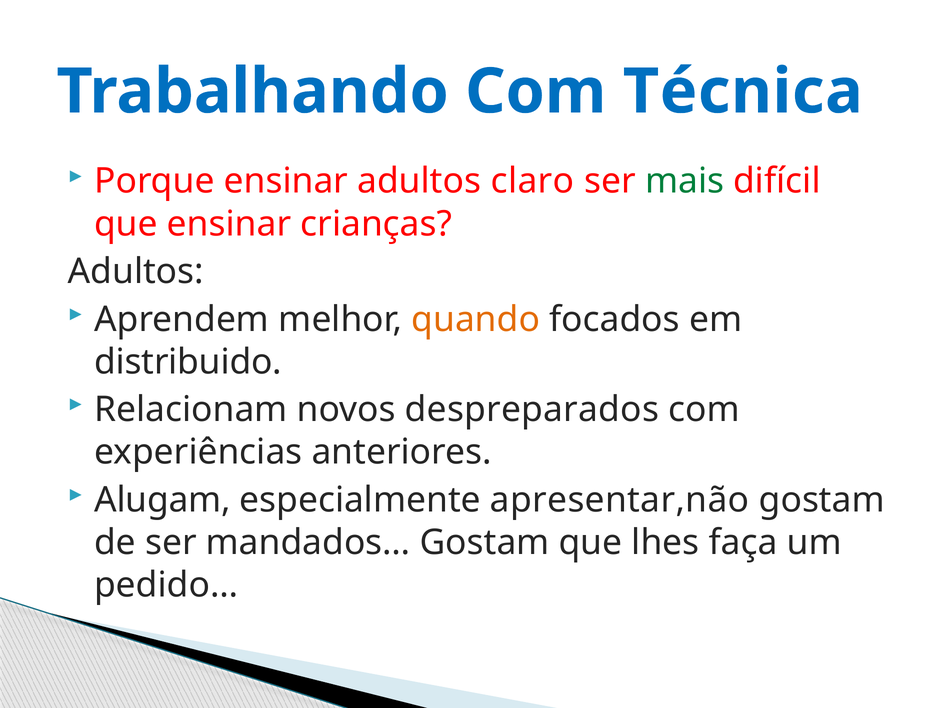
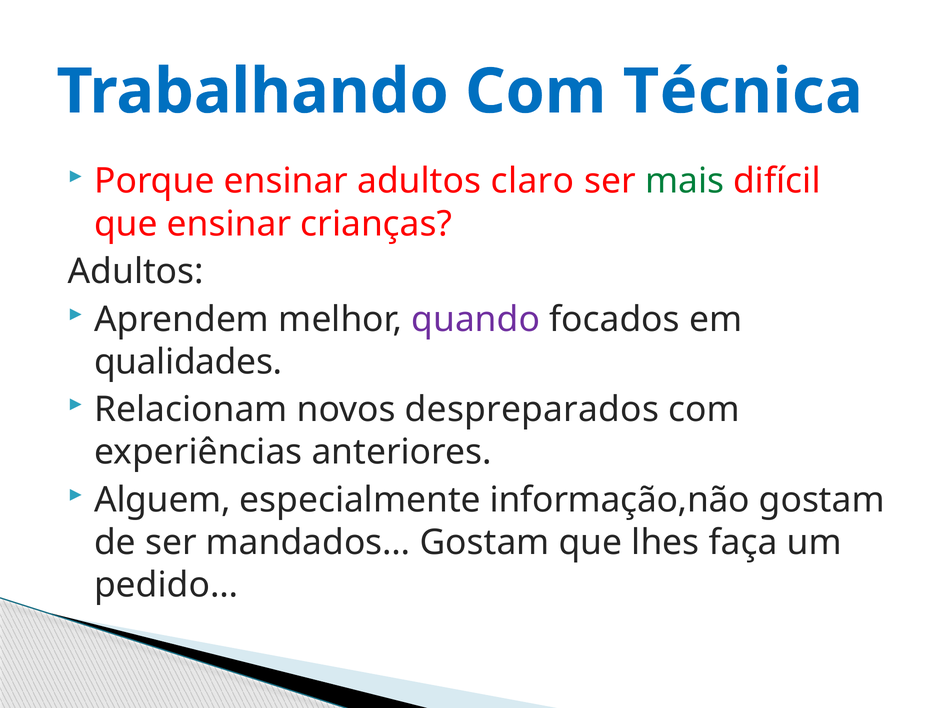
quando colour: orange -> purple (476, 319)
distribuido: distribuido -> qualidades (188, 362)
Alugam: Alugam -> Alguem (162, 500)
apresentar,não: apresentar,não -> informação,não (620, 500)
